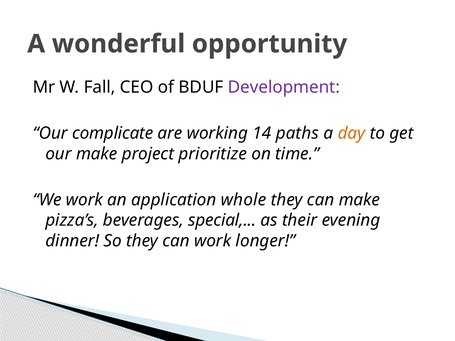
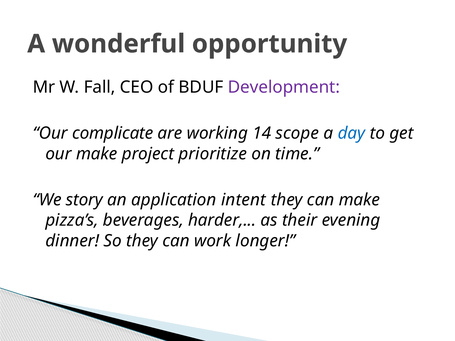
paths: paths -> scope (297, 133)
day colour: orange -> blue (351, 133)
We work: work -> story (84, 200)
whole: whole -> intent (244, 200)
special: special -> harder (222, 220)
